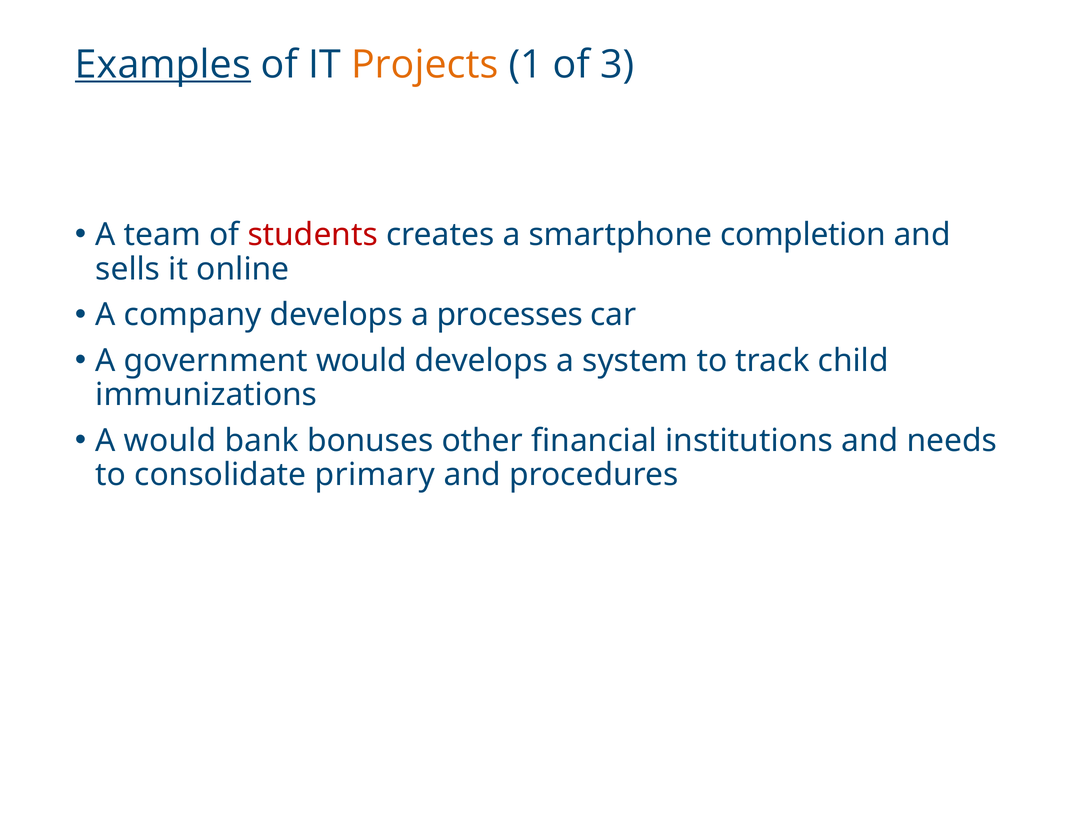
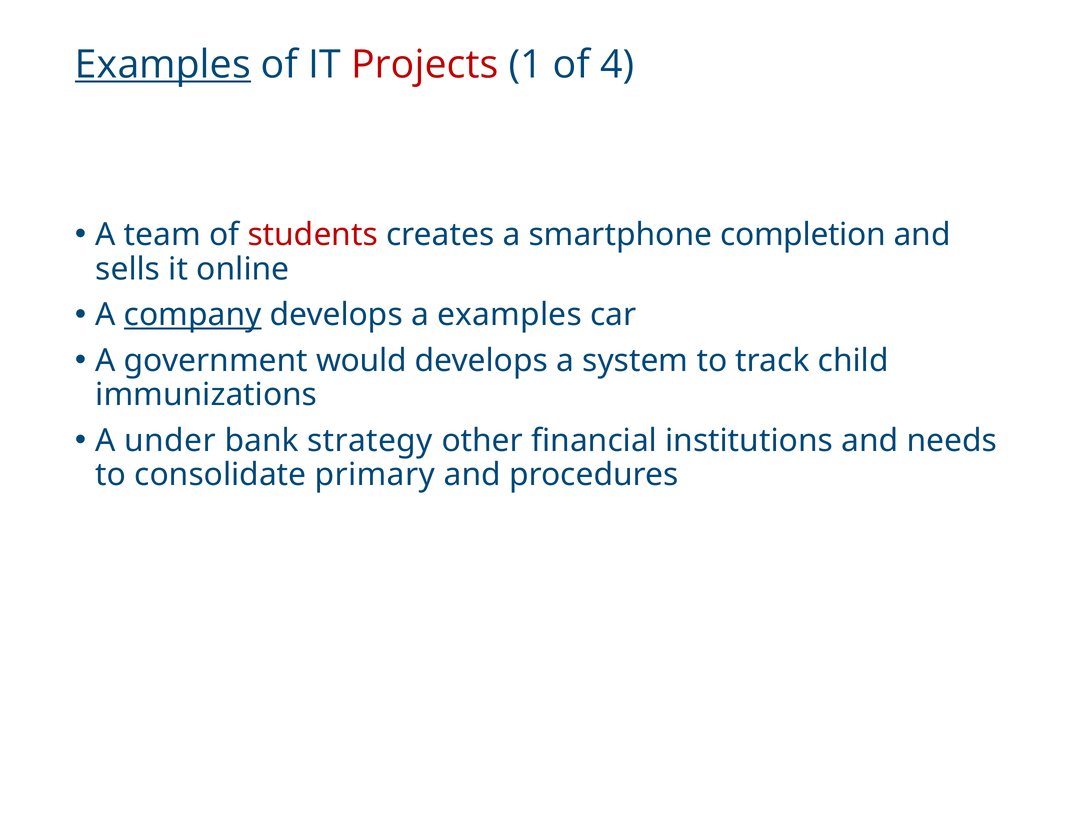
Projects colour: orange -> red (425, 65)
3: 3 -> 4 (617, 65)
company underline: none -> present (193, 315)
a processes: processes -> examples (510, 315)
A would: would -> under (170, 441)
bonuses: bonuses -> strategy (370, 441)
